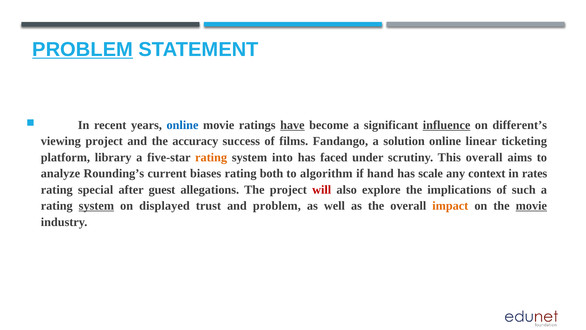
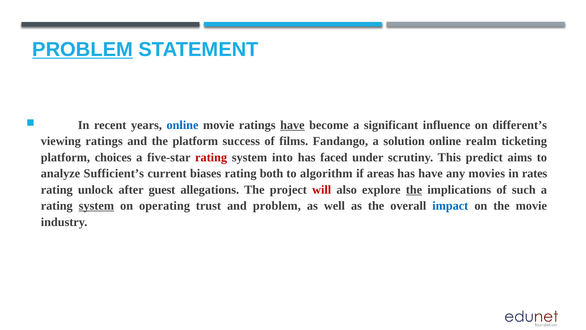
influence underline: present -> none (447, 125)
viewing project: project -> ratings (104, 141)
the accuracy: accuracy -> platform (195, 141)
linear: linear -> realm (481, 141)
library: library -> choices (113, 157)
rating colour: orange -> red (211, 157)
This overall: overall -> predict (484, 157)
Rounding’s: Rounding’s -> Sufficient’s (114, 173)
hand: hand -> areas (381, 173)
has scale: scale -> have (431, 173)
context: context -> movies (487, 173)
special: special -> unlock (96, 190)
the underline: none -> present (414, 190)
displayed: displayed -> operating (165, 206)
impact colour: orange -> blue (450, 206)
movie underline: present -> none (531, 206)
